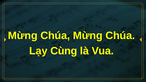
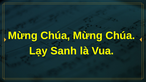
Cùng: Cùng -> Sanh (64, 51)
